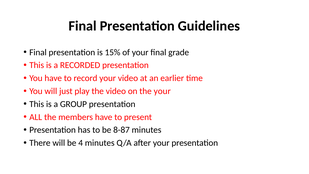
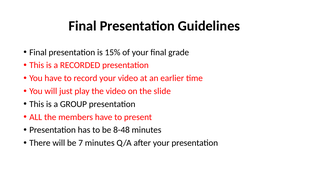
the your: your -> slide (162, 91)
8-87: 8-87 -> 8-48 (121, 130)
4: 4 -> 7 (81, 143)
